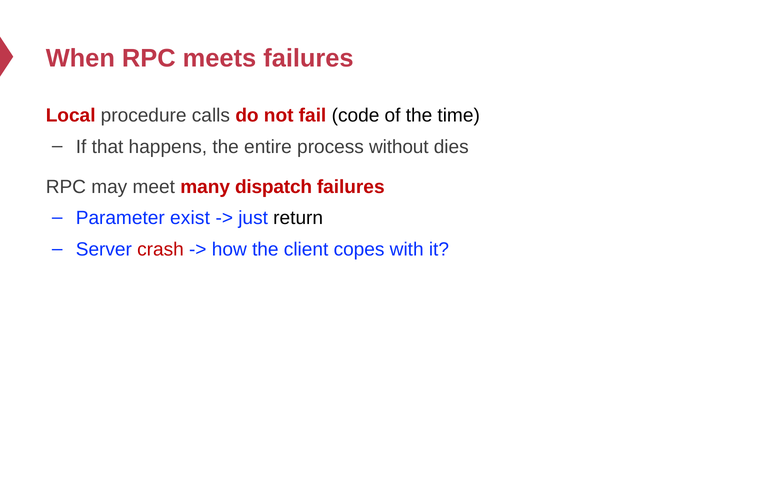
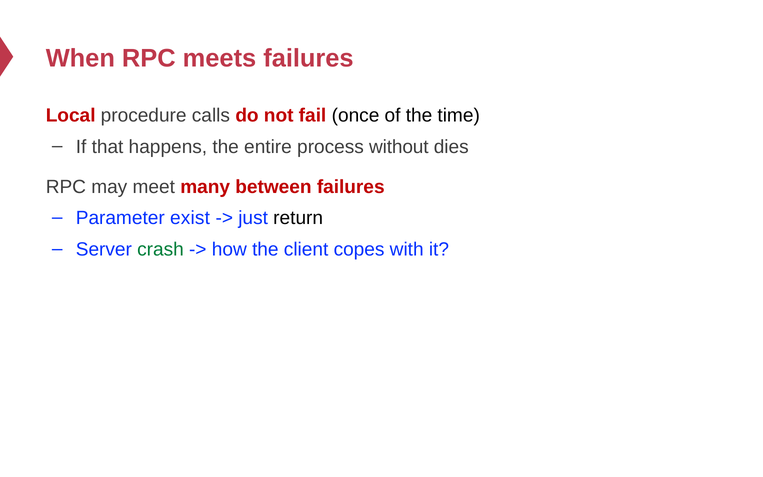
code: code -> once (356, 115)
dispatch: dispatch -> between (273, 187)
crash colour: red -> green (160, 249)
